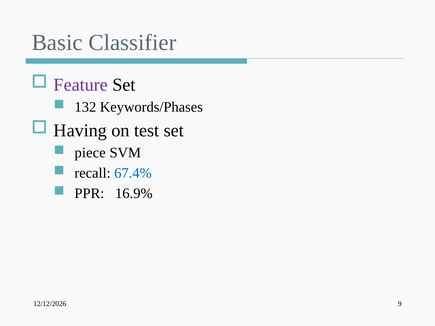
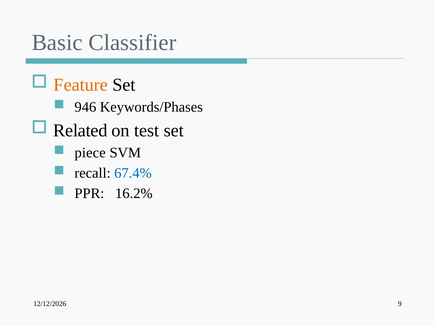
Feature colour: purple -> orange (81, 85)
132: 132 -> 946 (85, 107)
Having: Having -> Related (80, 131)
16.9%: 16.9% -> 16.2% (134, 193)
